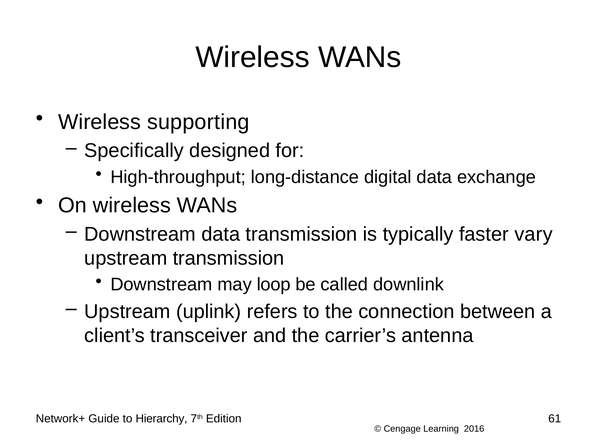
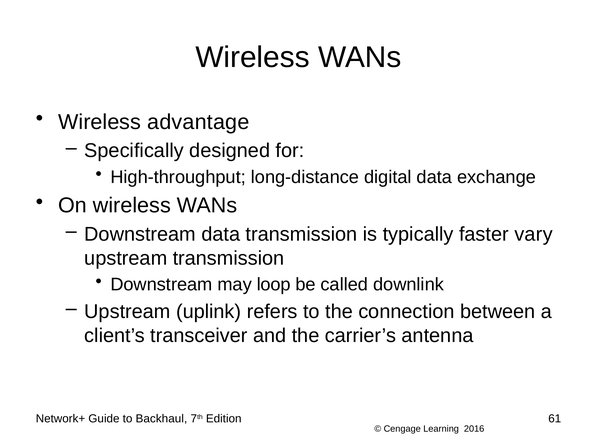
supporting: supporting -> advantage (198, 122)
Hierarchy: Hierarchy -> Backhaul (161, 419)
